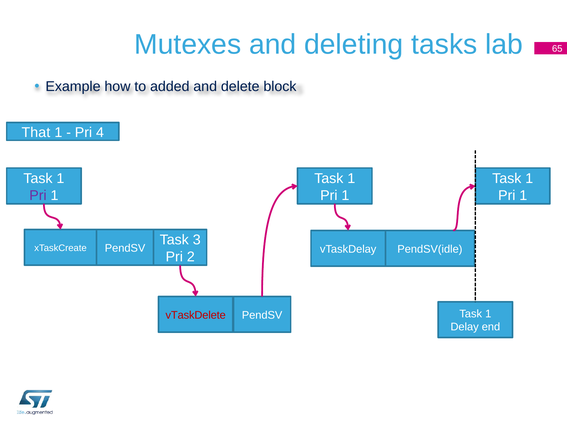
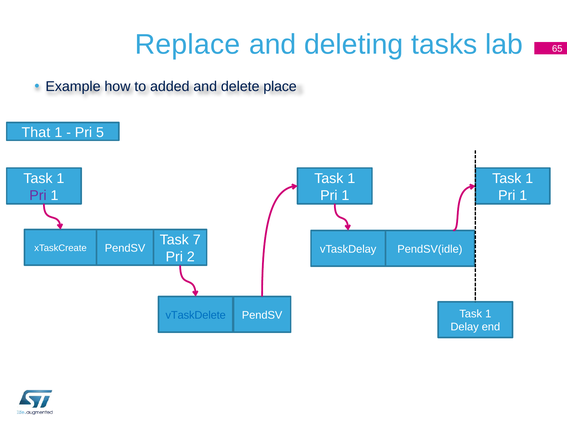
Mutexes: Mutexes -> Replace (188, 45)
block: block -> place (280, 87)
4: 4 -> 5 (100, 132)
3: 3 -> 7 (197, 240)
vTaskDelete colour: red -> blue (196, 315)
